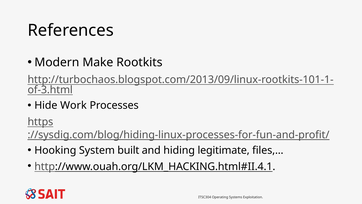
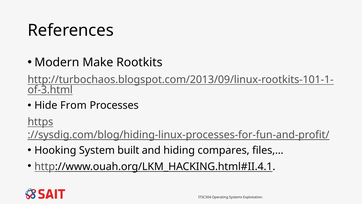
Work: Work -> From (73, 105)
legitimate: legitimate -> compares (224, 150)
